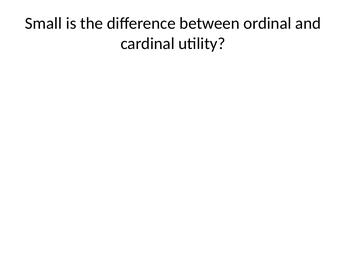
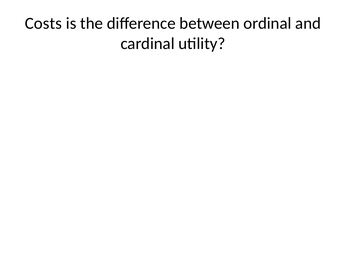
Small: Small -> Costs (43, 23)
